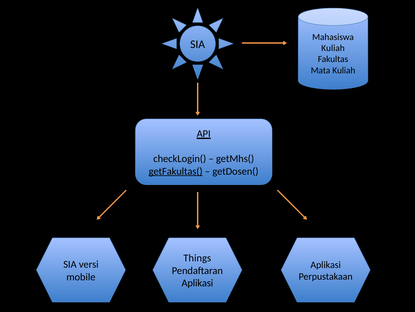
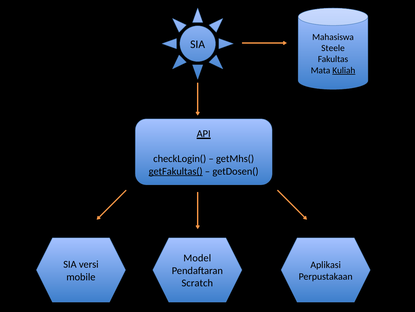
Kuliah: Kuliah -> Steele (333, 48)
Kuliah underline: none -> present (344, 70)
Things: Things -> Model (197, 258)
Aplikasi: Aplikasi -> Scratch (197, 283)
